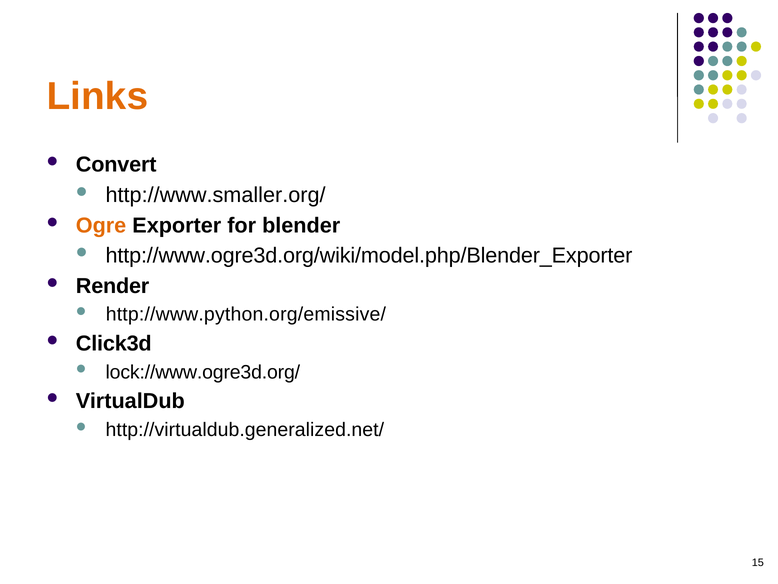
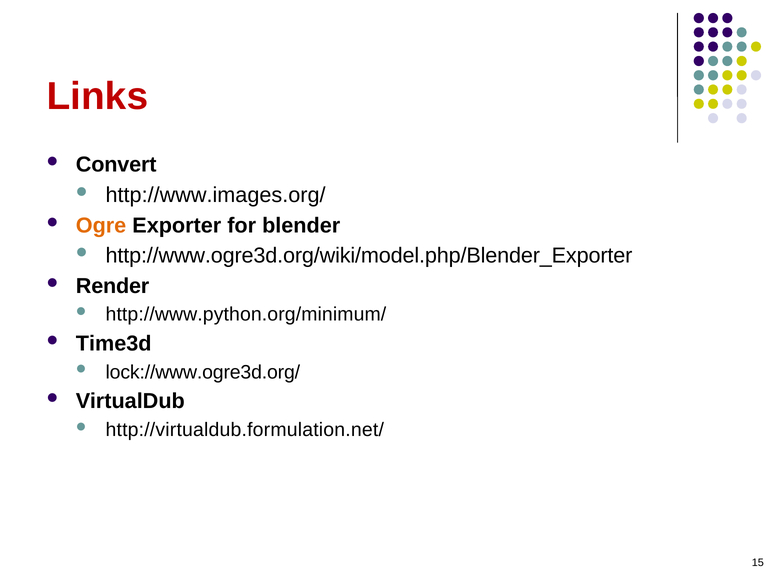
Links colour: orange -> red (97, 96)
http://www.smaller.org/: http://www.smaller.org/ -> http://www.images.org/ (216, 195)
http://www.python.org/emissive/: http://www.python.org/emissive/ -> http://www.python.org/minimum/ (246, 314)
Click3d: Click3d -> Time3d (114, 343)
http://virtualdub.generalized.net/: http://virtualdub.generalized.net/ -> http://virtualdub.formulation.net/ (245, 429)
